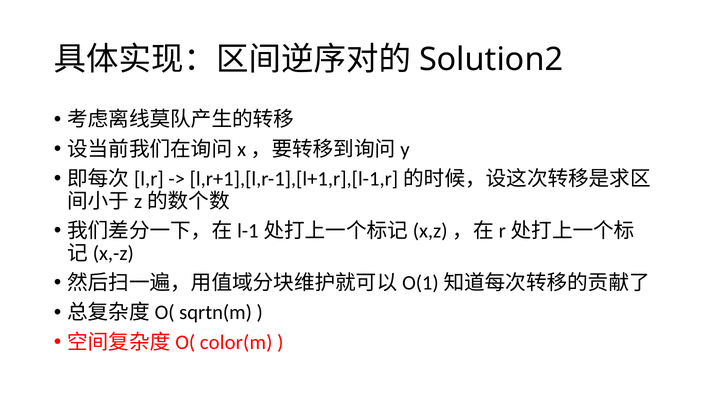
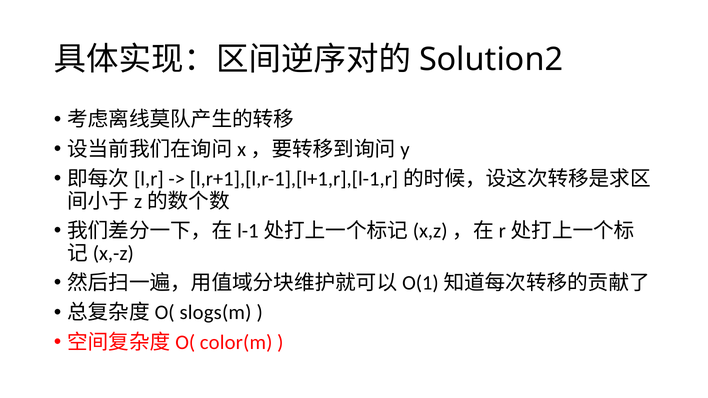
sqrtn(m: sqrtn(m -> slogs(m (215, 313)
